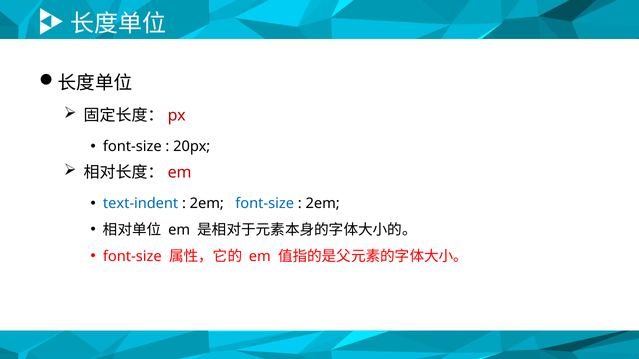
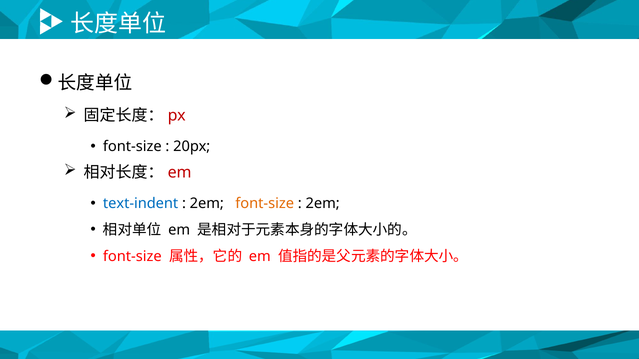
font-size colour: blue -> orange (265, 204)
